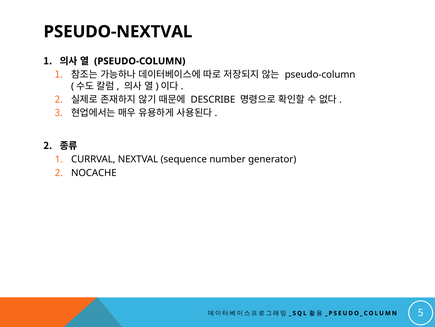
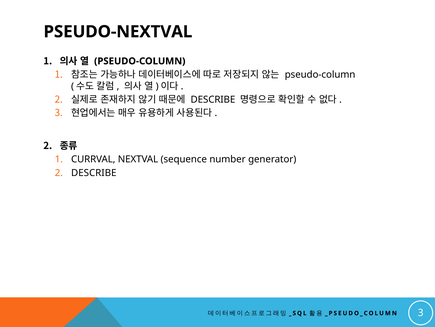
2 NOCACHE: NOCACHE -> DESCRIBE (94, 172)
5: 5 -> 3 (421, 312)
